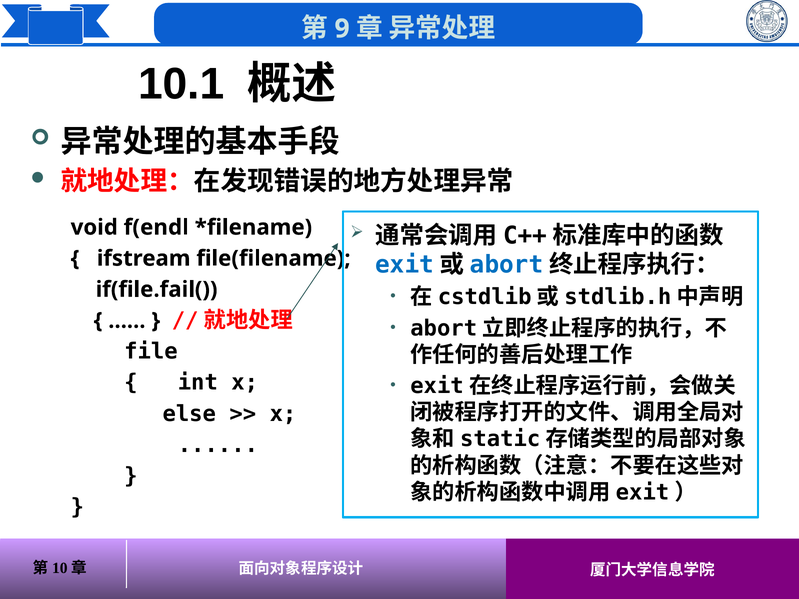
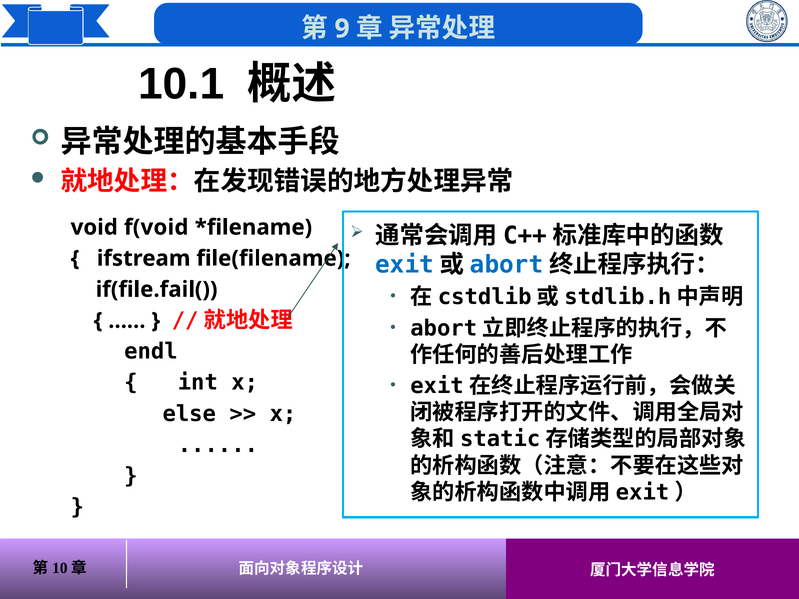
f(endl: f(endl -> f(void (156, 227)
file: file -> endl (151, 352)
